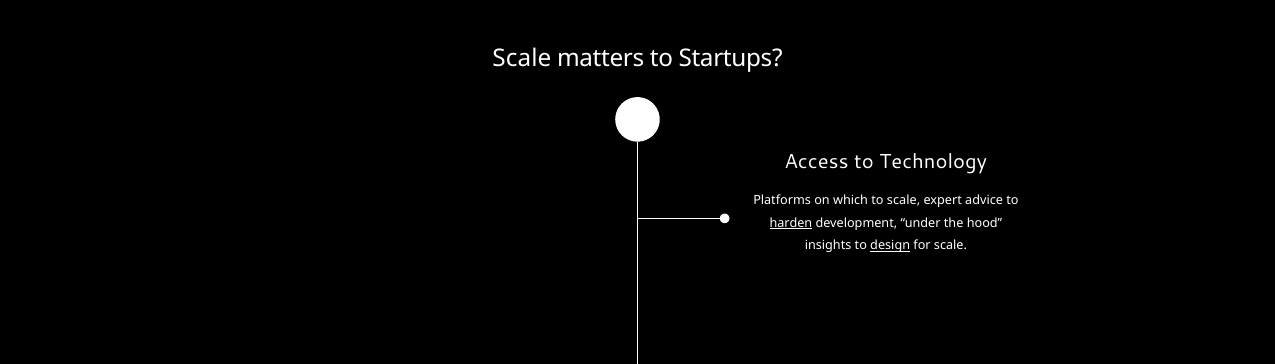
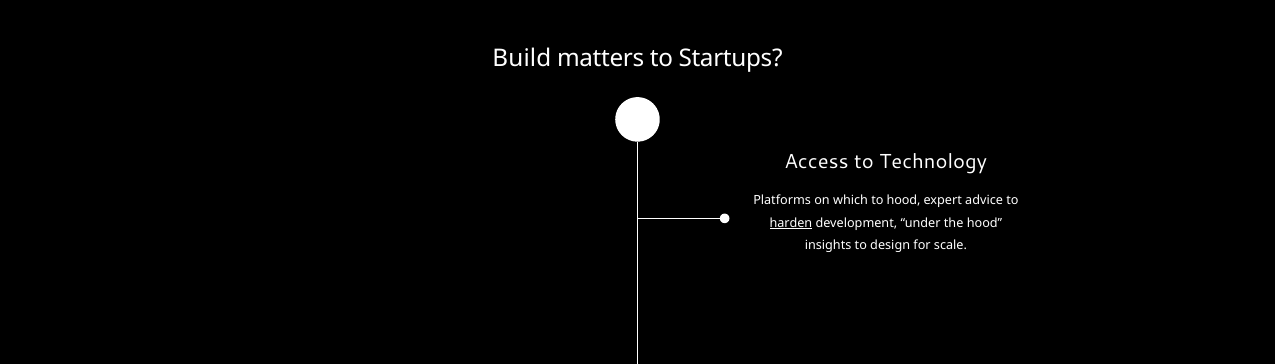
Scale: Scale -> Build (522, 58)
to scale: scale -> hood (904, 200)
design underline: present -> none (890, 246)
